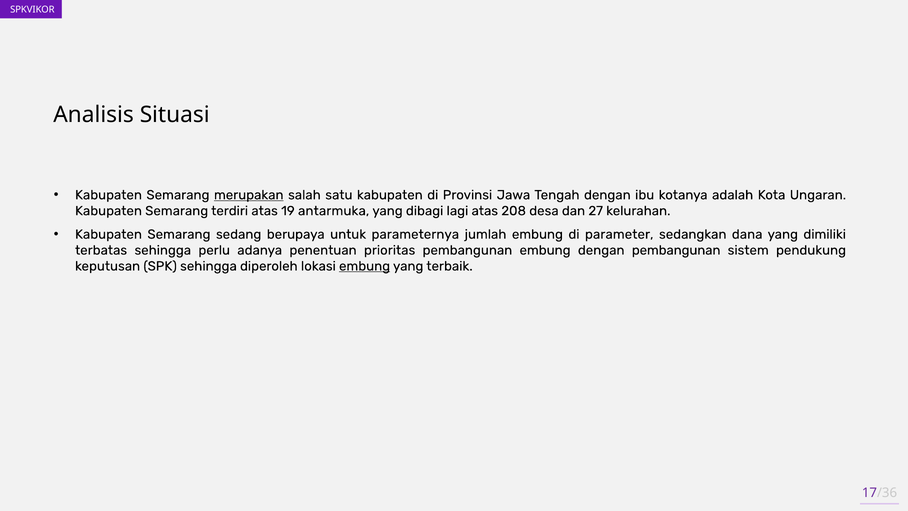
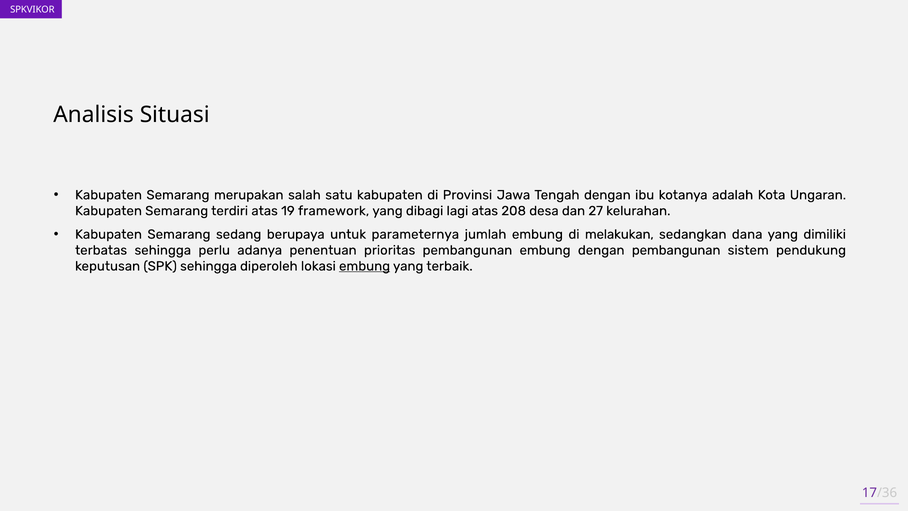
merupakan underline: present -> none (249, 195)
antarmuka: antarmuka -> framework (334, 211)
parameter: parameter -> melakukan (619, 234)
